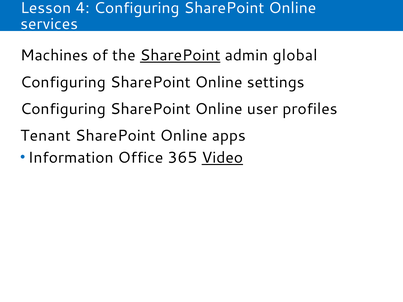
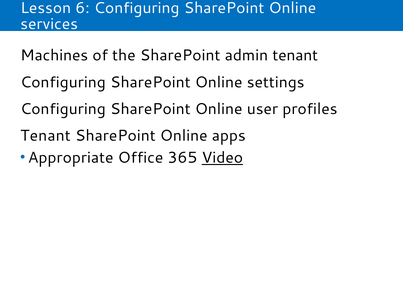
4: 4 -> 6 (82, 8)
SharePoint underline: present -> none (180, 56)
admin global: global -> tenant (295, 56)
Information: Information -> Appropriate (71, 158)
